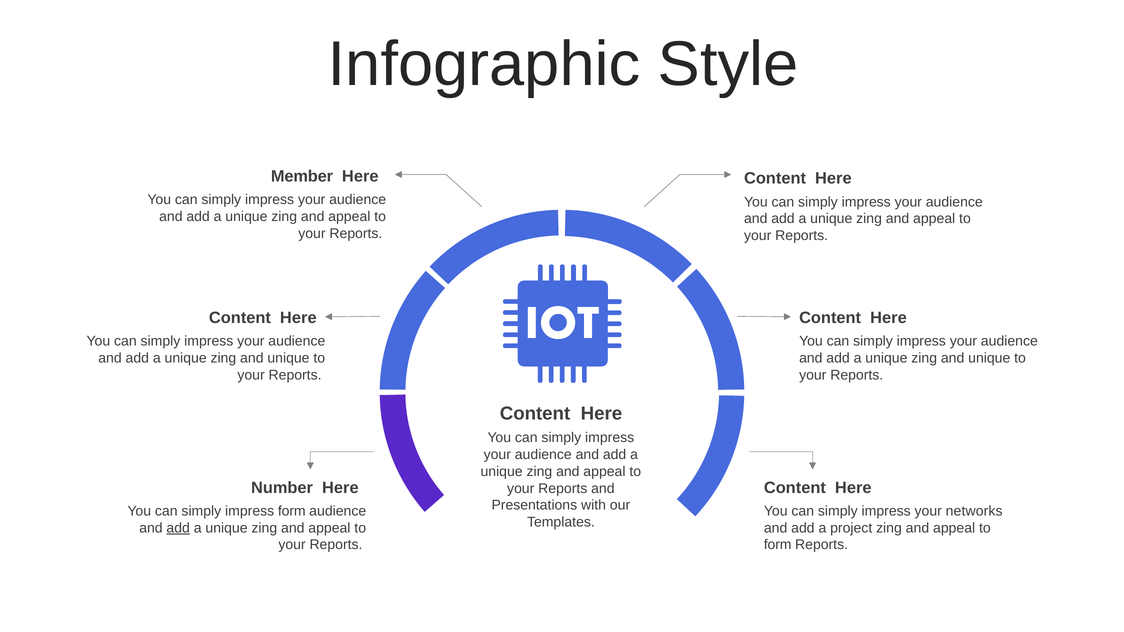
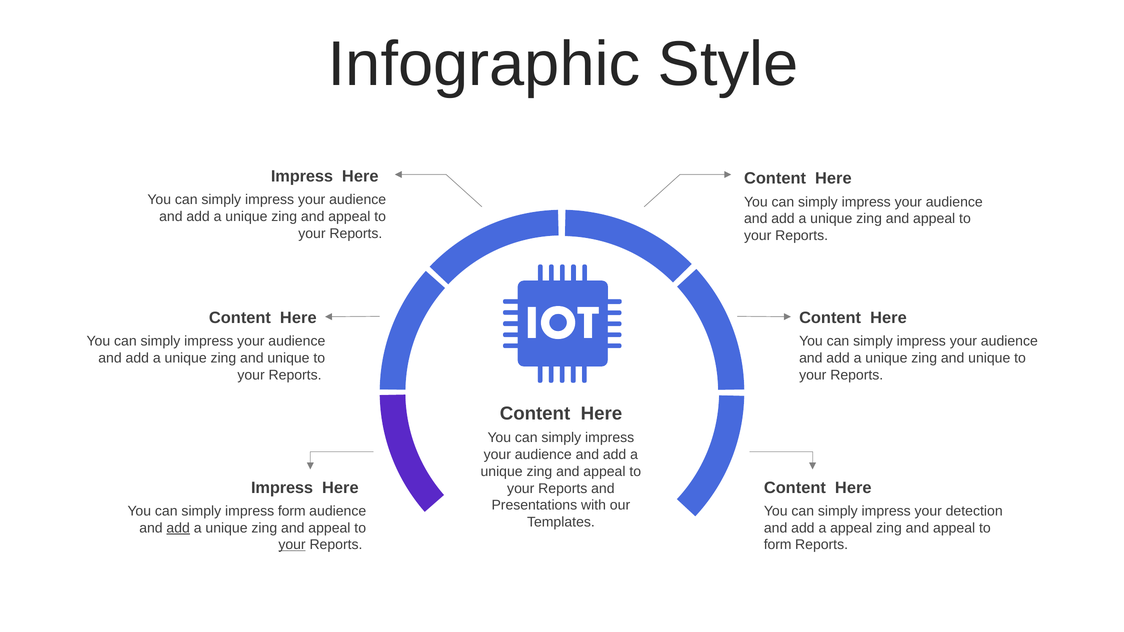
Member: Member -> Impress (302, 176)
Number: Number -> Impress (282, 488)
networks: networks -> detection (974, 511)
a project: project -> appeal (851, 528)
your underline: none -> present (292, 545)
